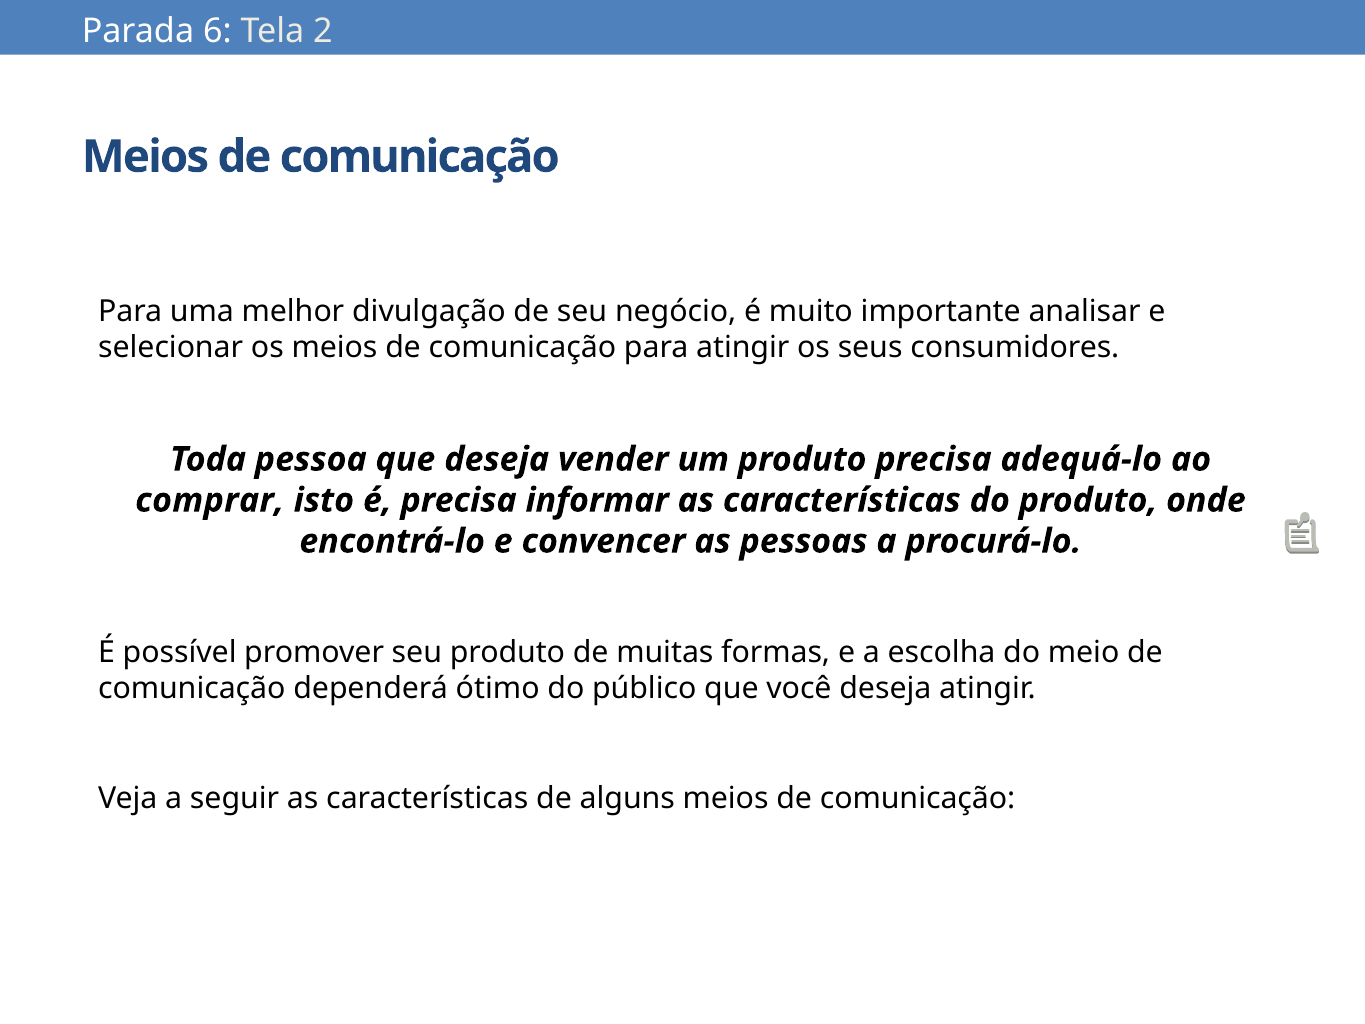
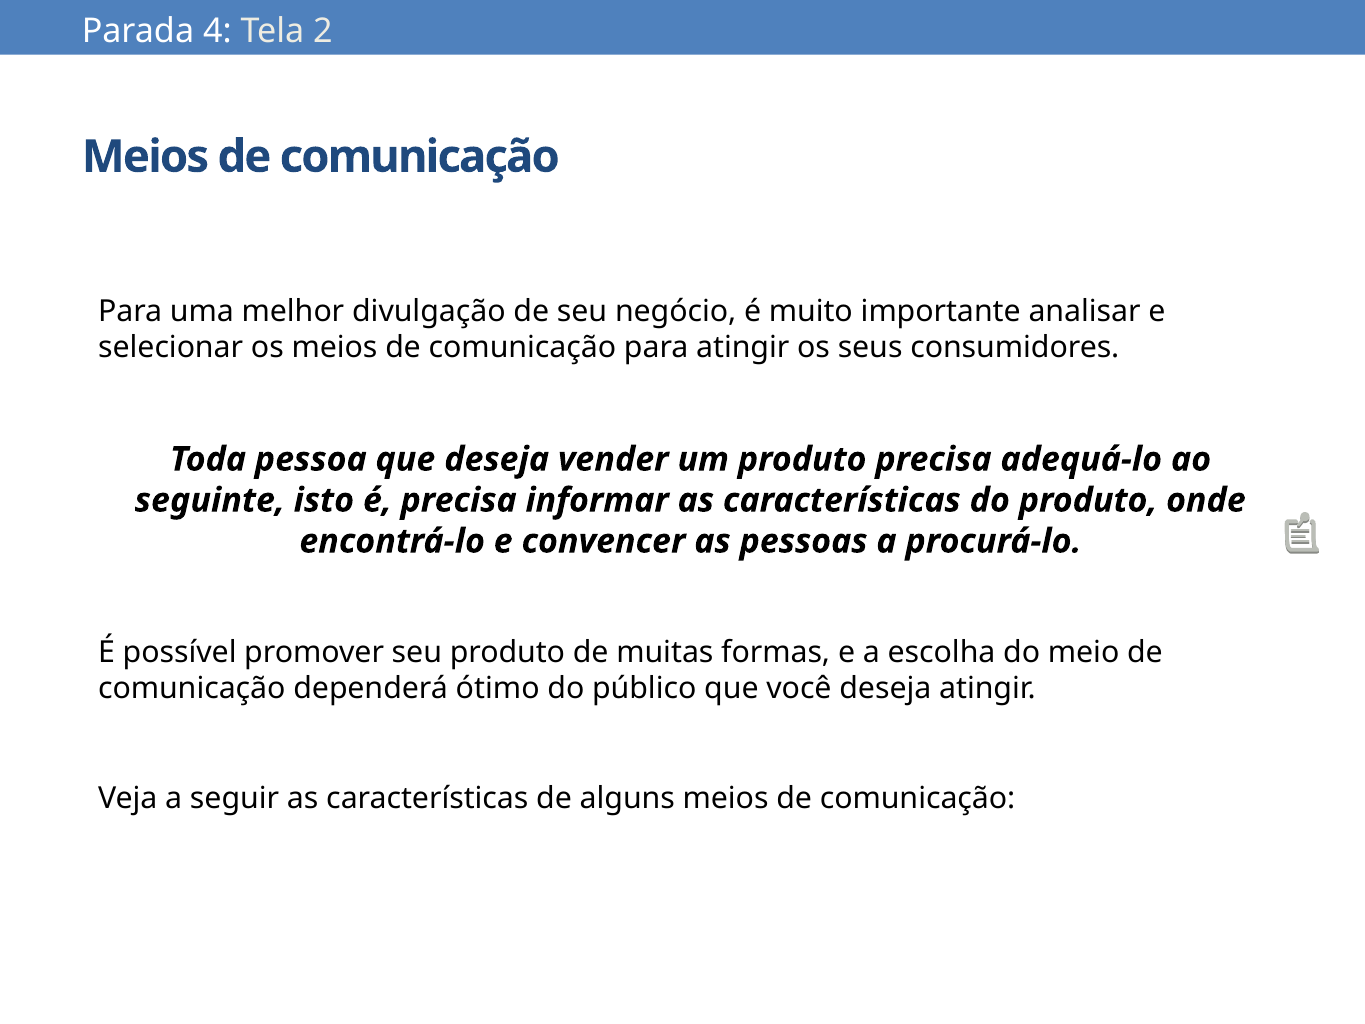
6: 6 -> 4 (217, 31)
comprar: comprar -> seguinte (210, 500)
